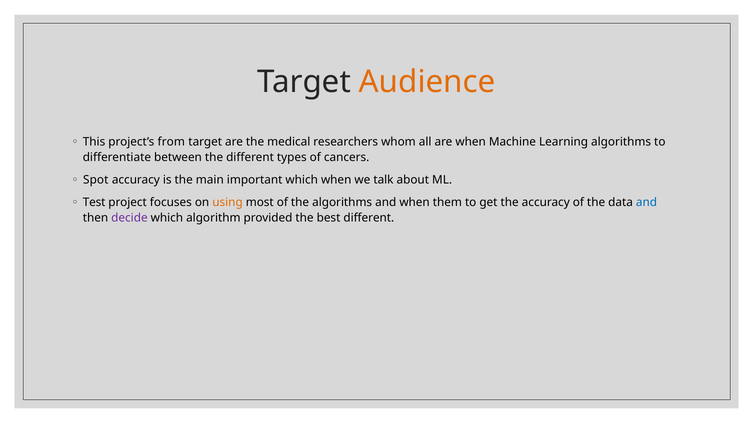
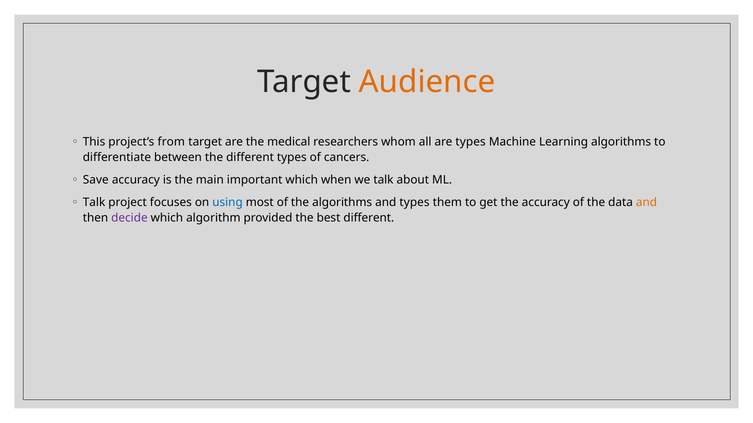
are when: when -> types (471, 142)
Spot: Spot -> Save (96, 180)
Test: Test -> Talk (94, 203)
using colour: orange -> blue (228, 203)
and when: when -> types (415, 203)
and colour: blue -> orange (646, 203)
